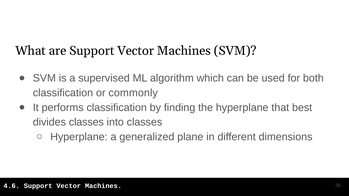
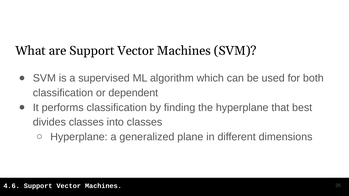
commonly: commonly -> dependent (133, 93)
